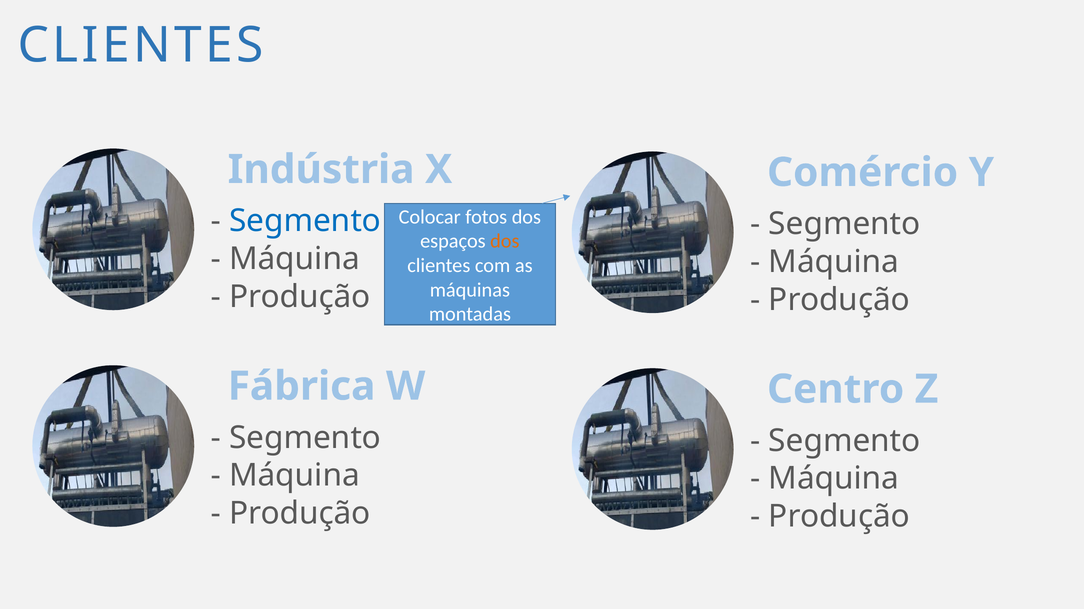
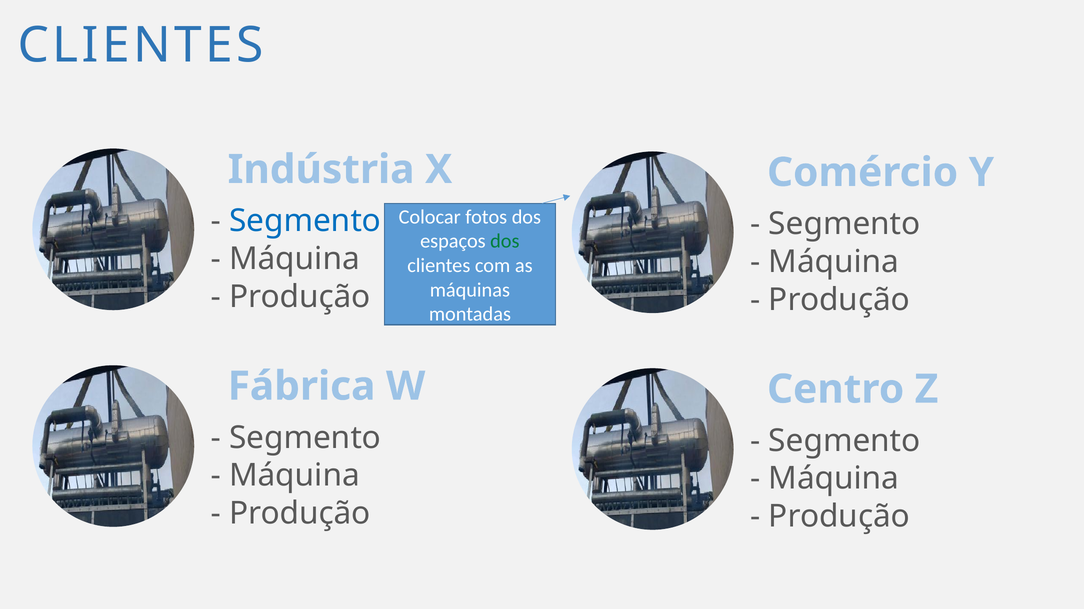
dos colour: orange -> green (505, 241)
